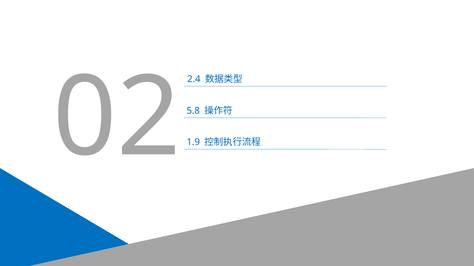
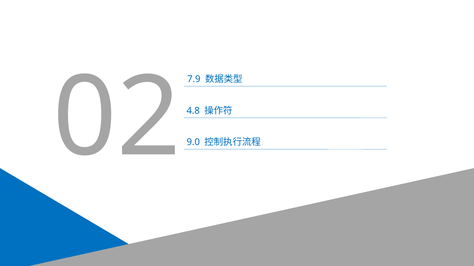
2.4: 2.4 -> 7.9 (194, 79)
5.8: 5.8 -> 4.8 (193, 111)
1.9: 1.9 -> 9.0 (193, 142)
